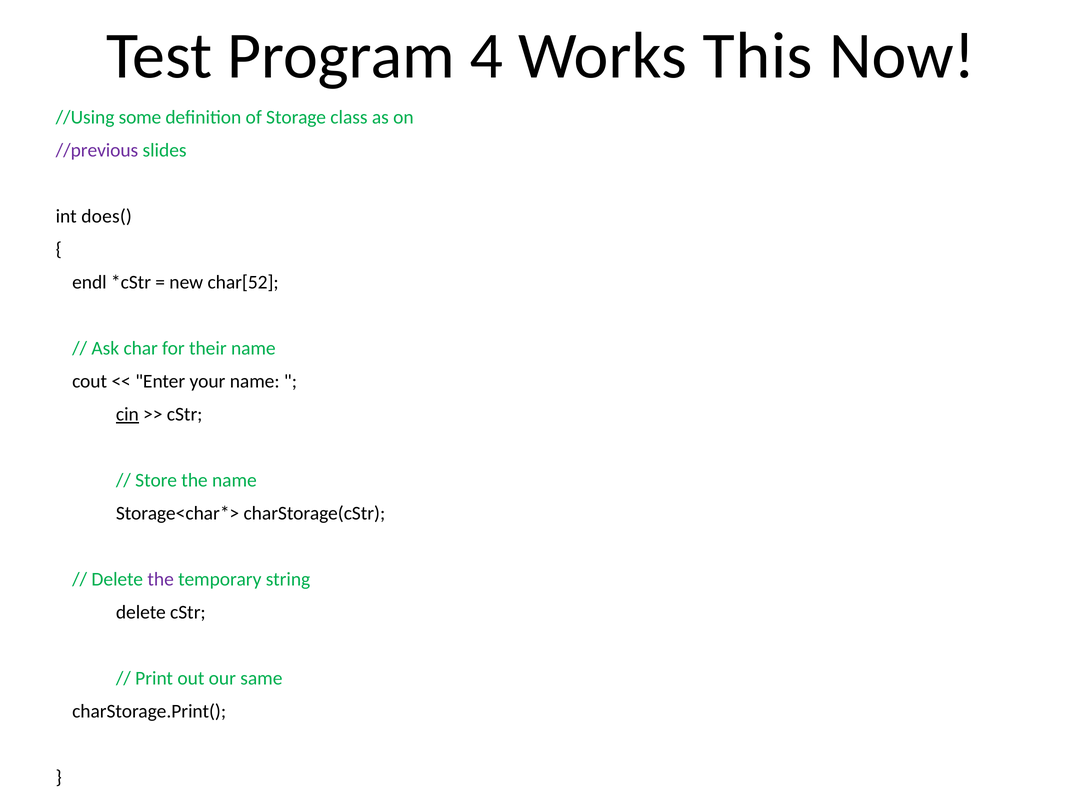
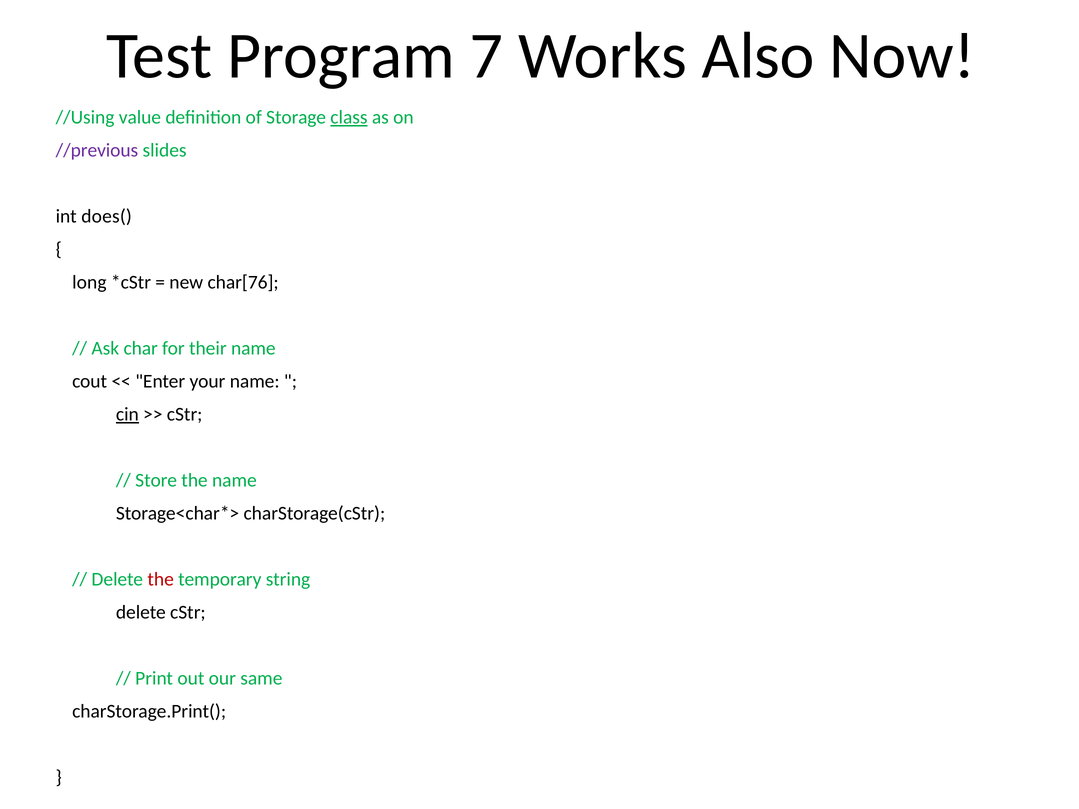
4: 4 -> 7 (486, 56)
This: This -> Also (758, 56)
some: some -> value (140, 117)
class underline: none -> present (349, 117)
endl: endl -> long (89, 282)
char[52: char[52 -> char[76 (243, 282)
the colour: purple -> red (161, 579)
